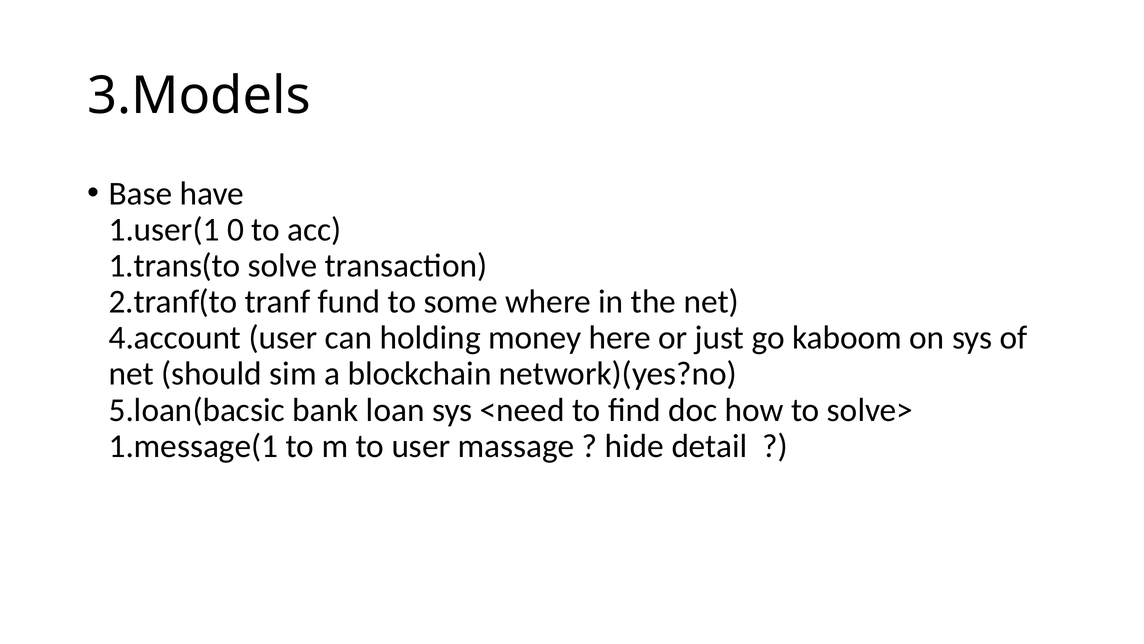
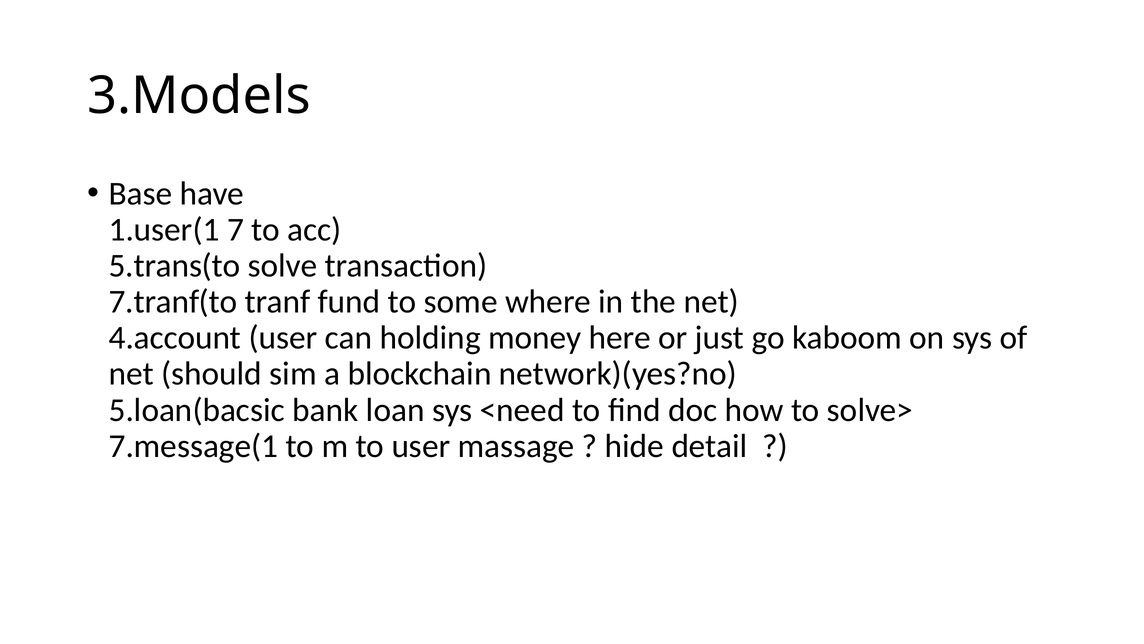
0: 0 -> 7 (236, 229)
1.trans(to: 1.trans(to -> 5.trans(to (175, 266)
2.tranf(to: 2.tranf(to -> 7.tranf(to (173, 302)
1.message(1: 1.message(1 -> 7.message(1 (193, 446)
